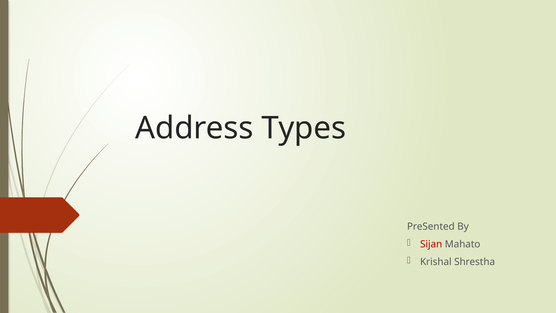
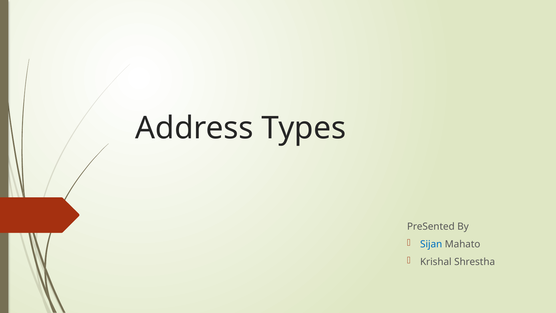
Sijan colour: red -> blue (431, 244)
